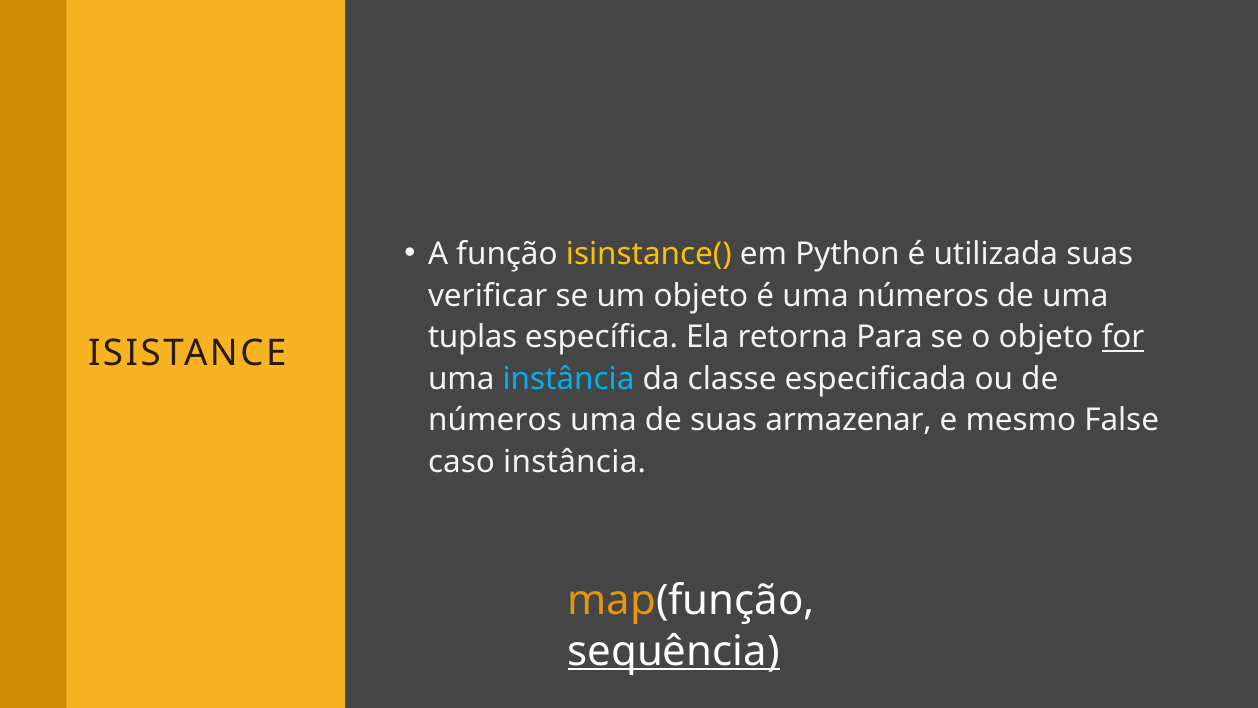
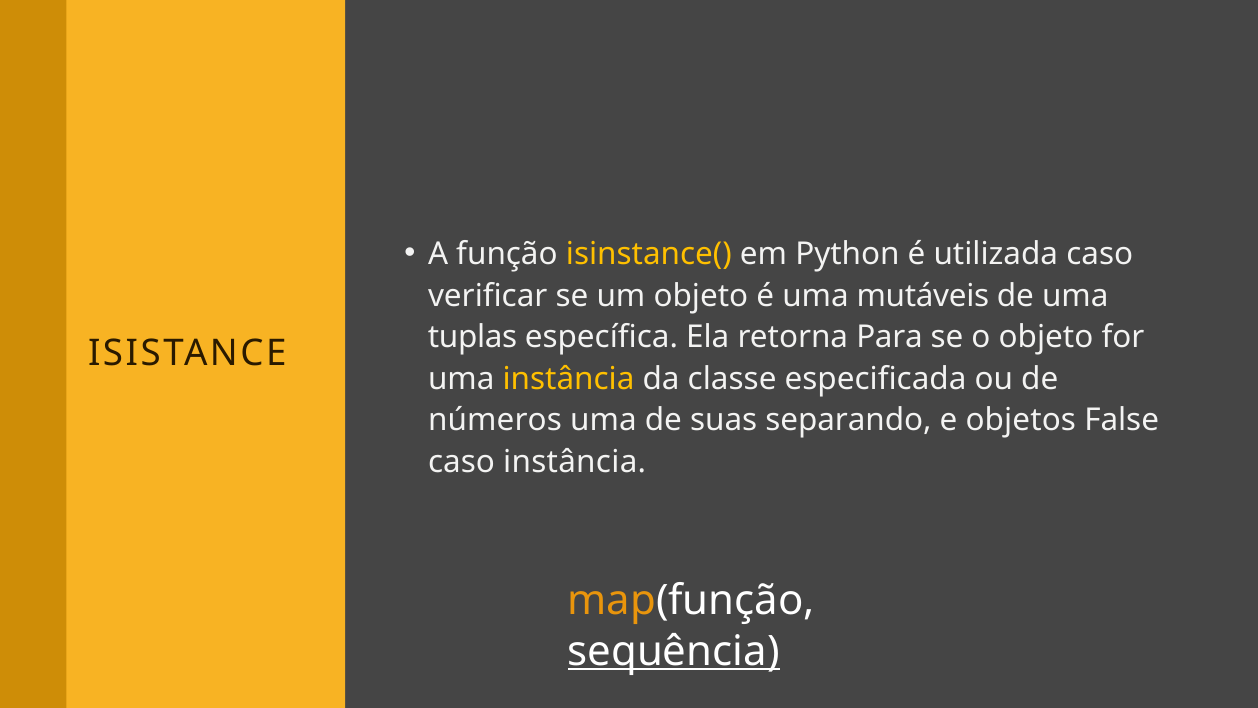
utilizada suas: suas -> caso (1100, 254)
uma números: números -> mutáveis (923, 296)
for underline: present -> none (1123, 337)
instância colour: light blue -> yellow (569, 379)
armazenar: armazenar -> separando (848, 420)
mesmo: mesmo -> objetos (1021, 420)
